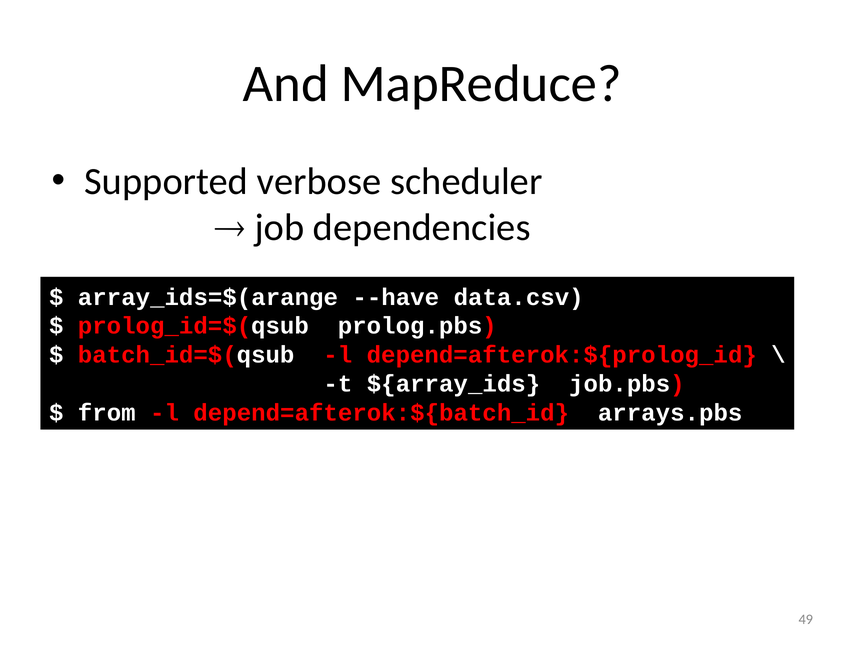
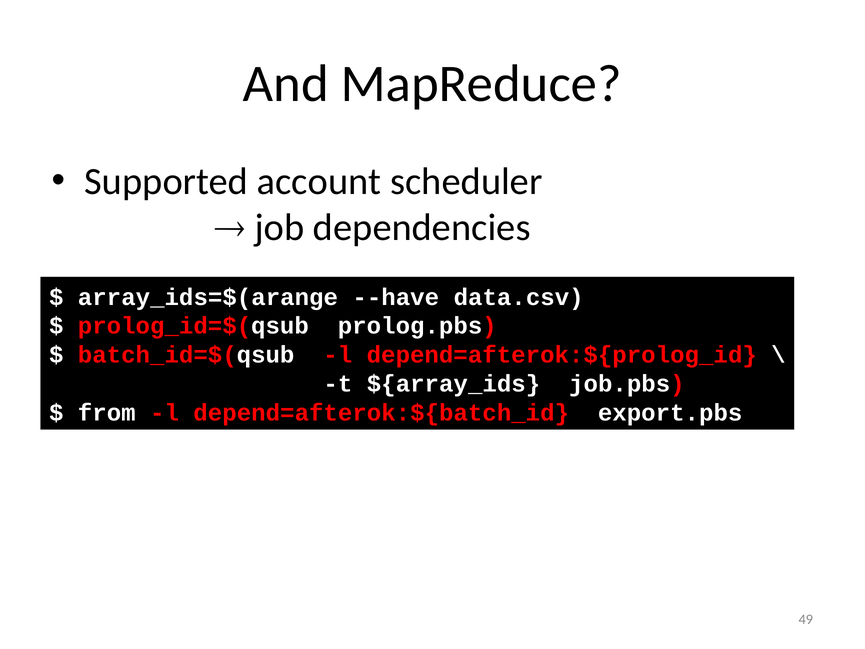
verbose: verbose -> account (319, 181)
arrays.pbs: arrays.pbs -> export.pbs (670, 412)
